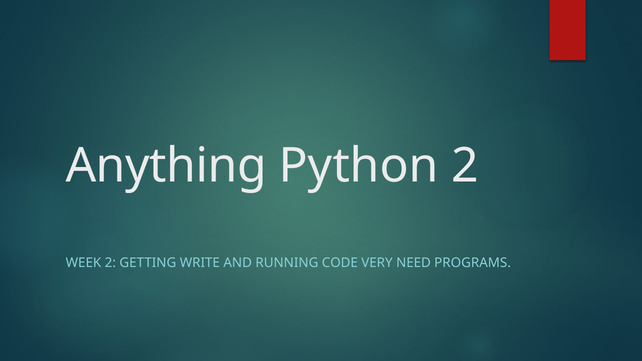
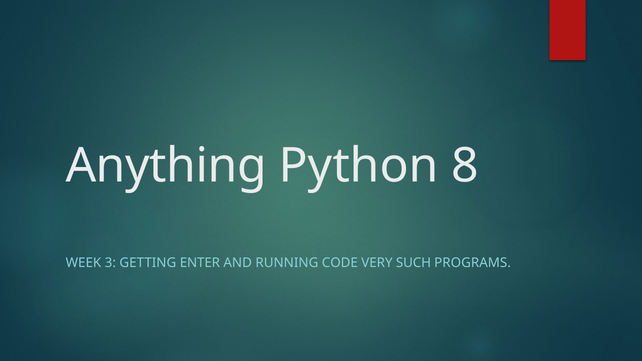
Python 2: 2 -> 8 (465, 166)
WEEK 2: 2 -> 3 (110, 263)
WRITE: WRITE -> ENTER (200, 263)
NEED: NEED -> SUCH (414, 263)
